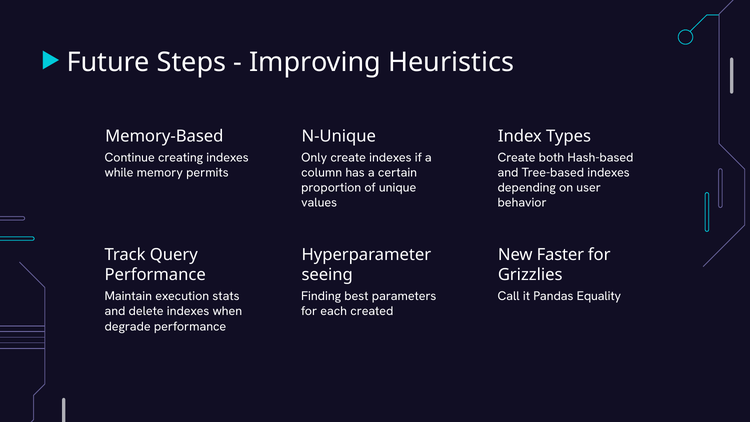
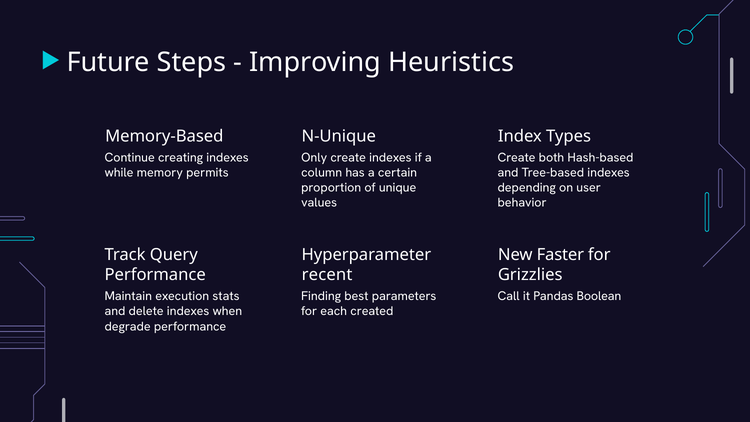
seeing: seeing -> recent (327, 275)
Equality: Equality -> Boolean (599, 296)
